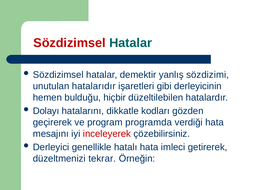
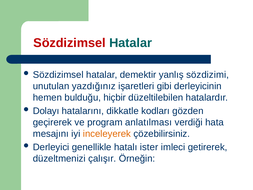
hatalarıdır: hatalarıdır -> yazdığınız (94, 86)
programda: programda -> anlatılması (149, 122)
inceleyerek colour: red -> orange (107, 134)
hatalı hata: hata -> ister (149, 147)
tekrar: tekrar -> çalışır (102, 158)
